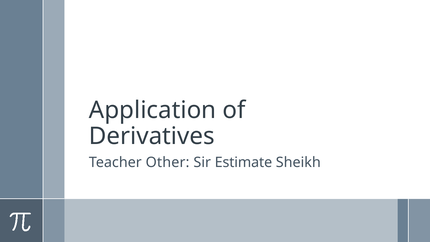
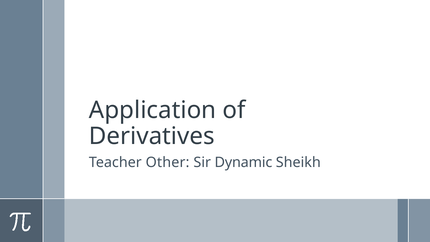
Estimate: Estimate -> Dynamic (243, 163)
